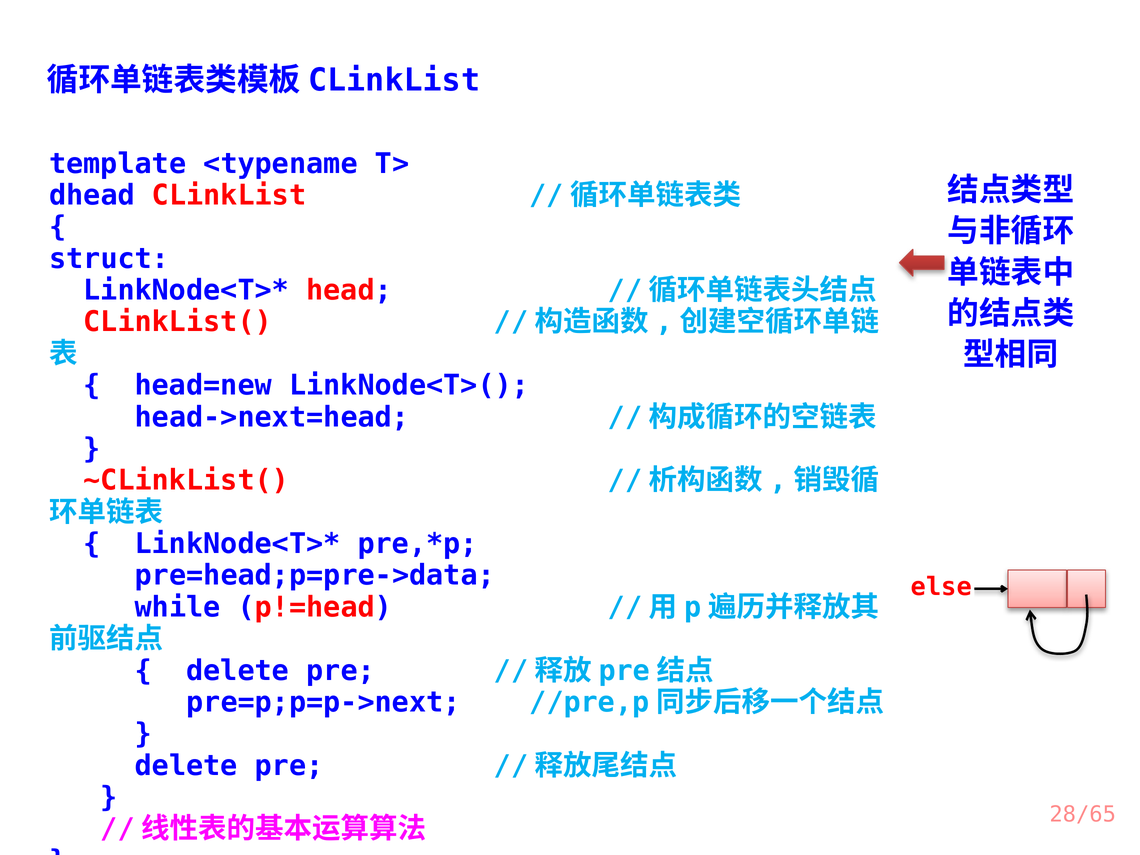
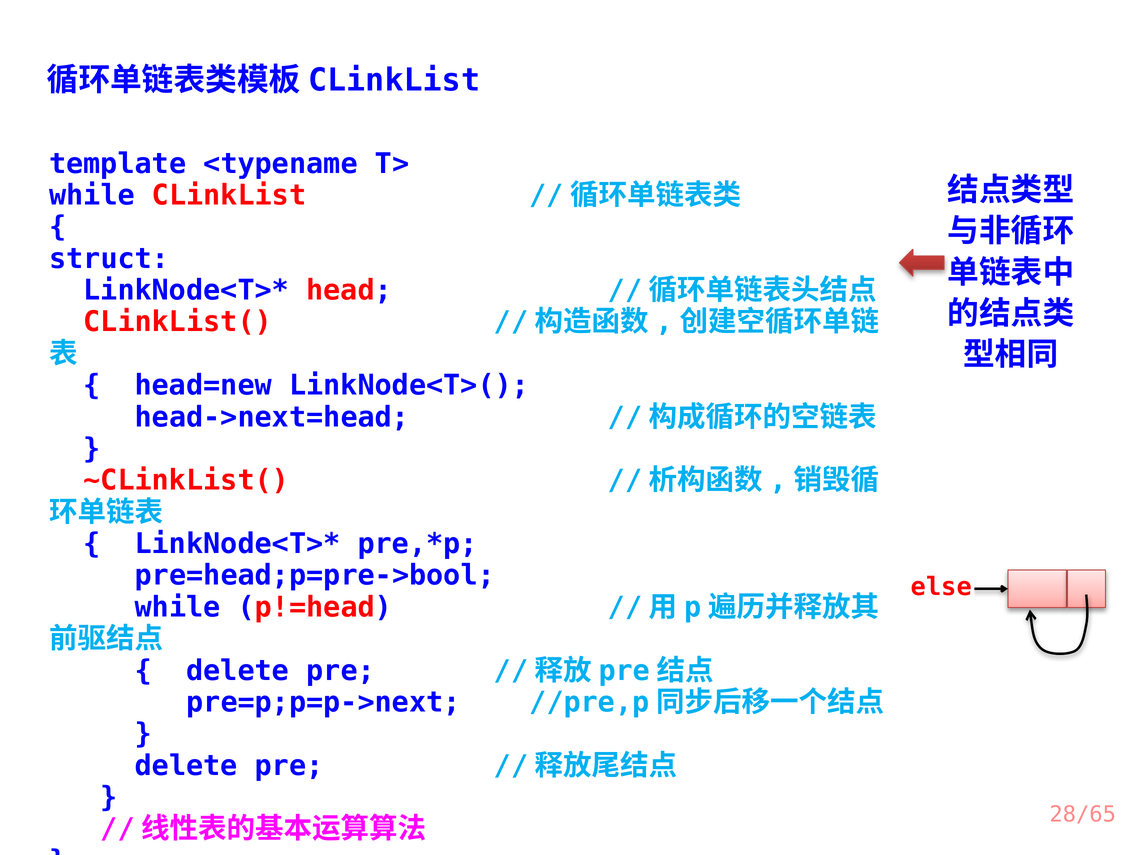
dhead: dhead -> while (92, 195)
pre=head;p=pre->data: pre=head;p=pre->data -> pre=head;p=pre->bool (315, 576)
